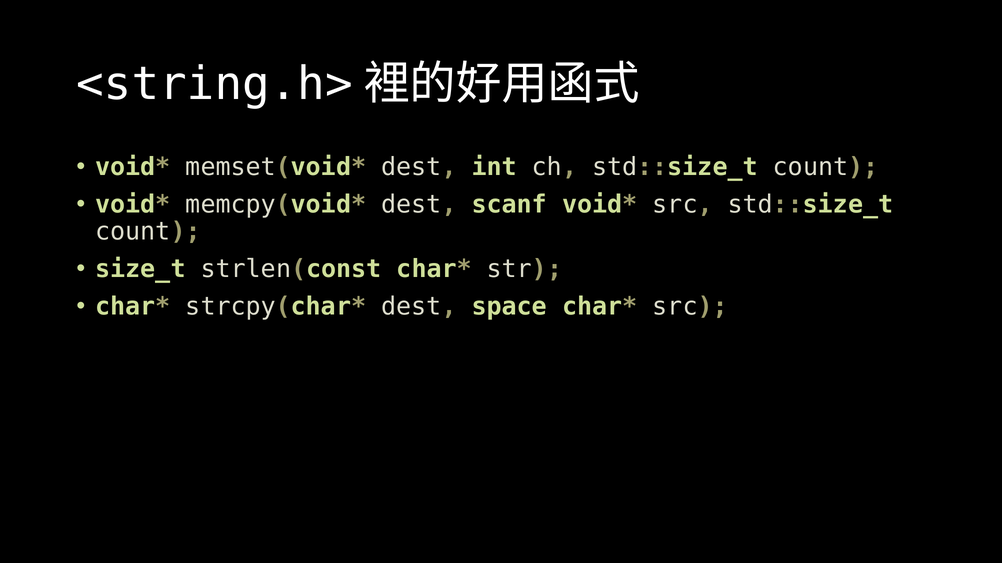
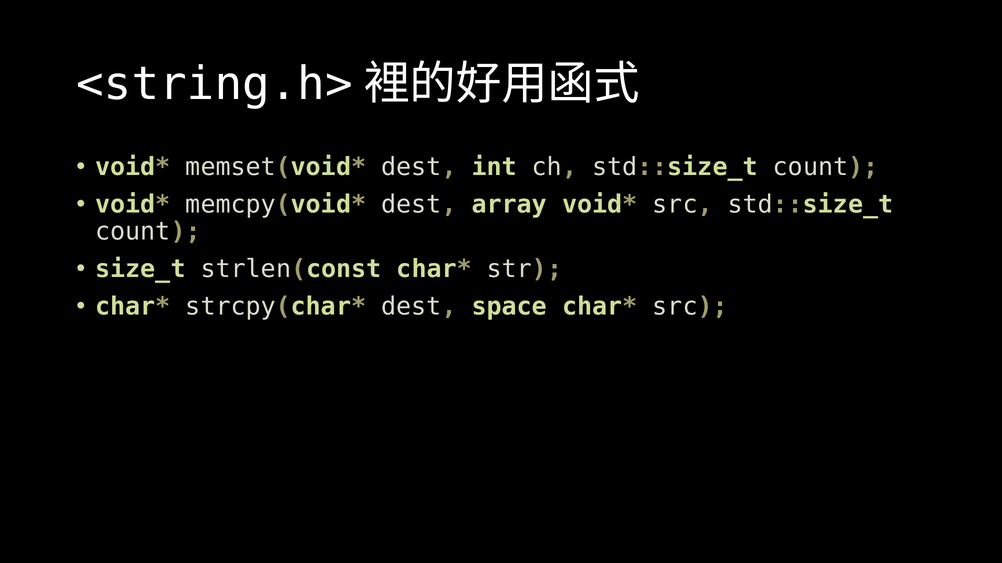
scanf: scanf -> array (509, 205)
